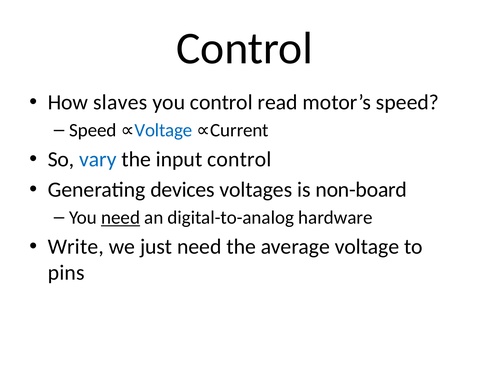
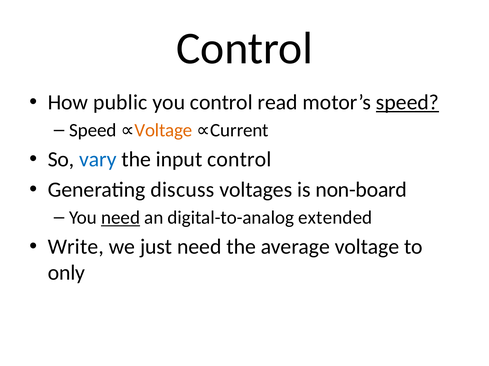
slaves: slaves -> public (120, 103)
speed underline: none -> present (407, 103)
Voltage colour: blue -> orange (163, 131)
devices: devices -> discuss (182, 190)
hardware: hardware -> extended (335, 218)
pins: pins -> only (66, 273)
